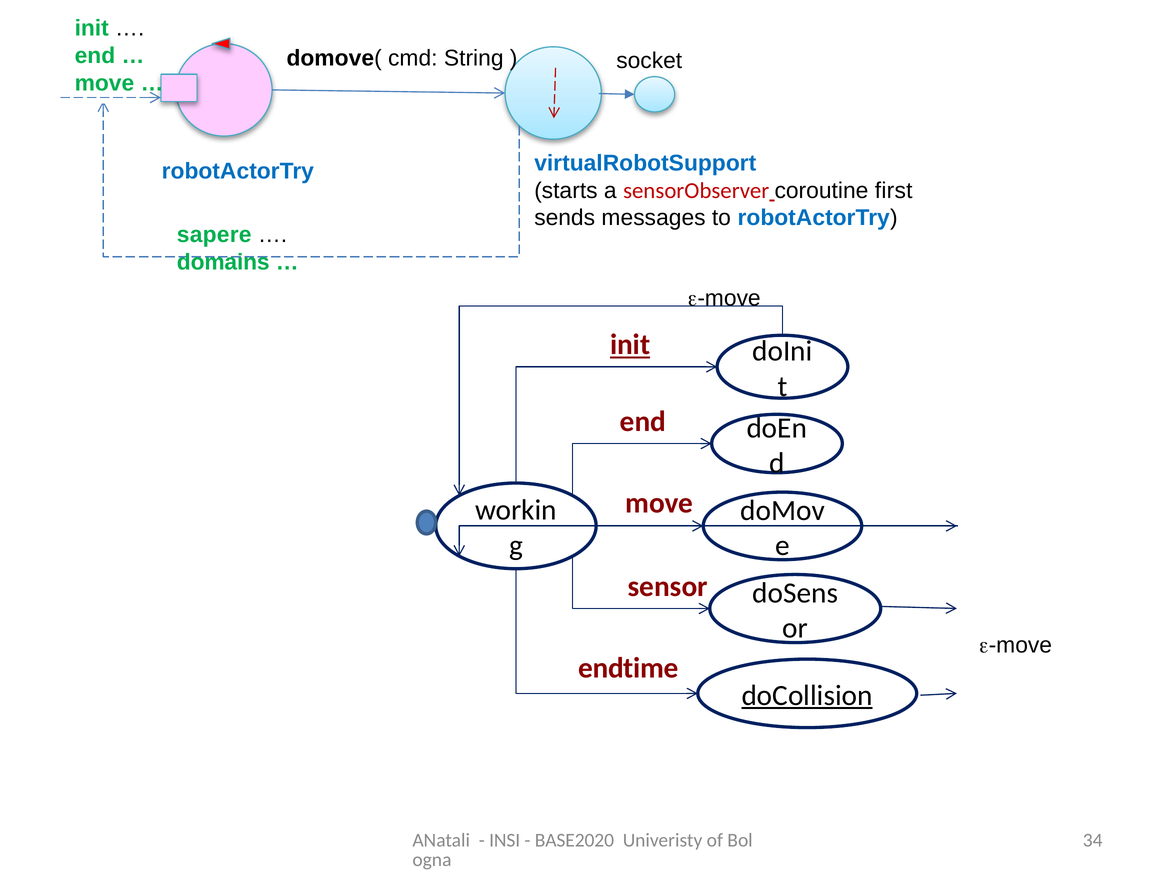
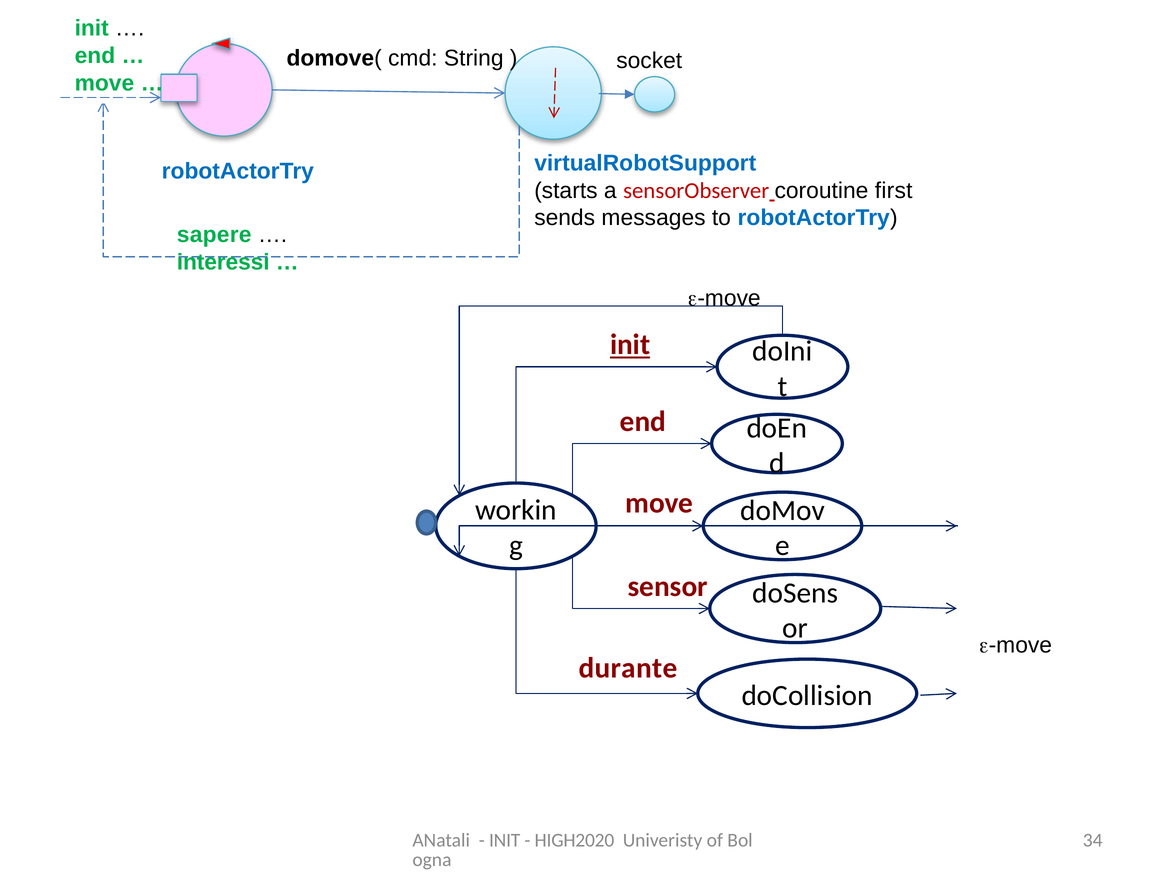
domains: domains -> interessi (223, 262)
endtime: endtime -> durante (628, 668)
doCollision underline: present -> none (807, 695)
INSI: INSI -> INIT (505, 840)
BASE2020: BASE2020 -> HIGH2020 (574, 840)
